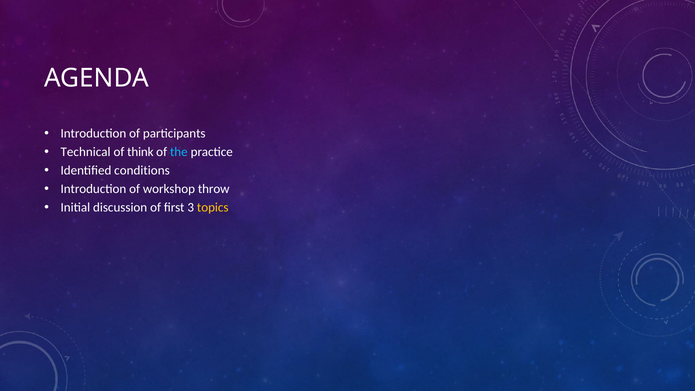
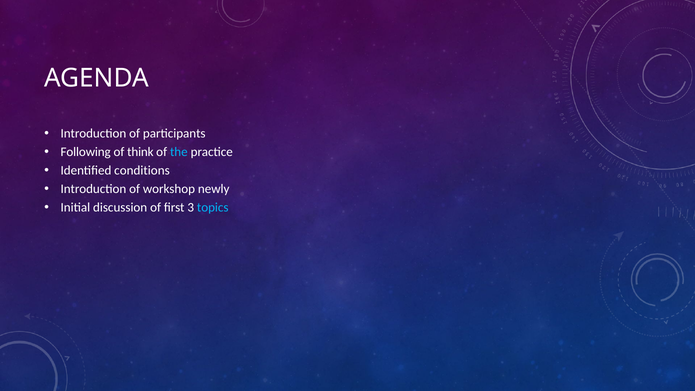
Technical: Technical -> Following (86, 152)
throw: throw -> newly (214, 189)
topics colour: yellow -> light blue (213, 208)
